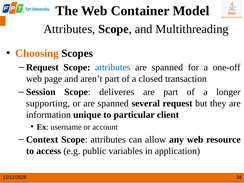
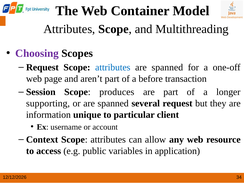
Choosing colour: orange -> purple (37, 53)
closed: closed -> before (151, 79)
deliveres: deliveres -> produces (117, 92)
